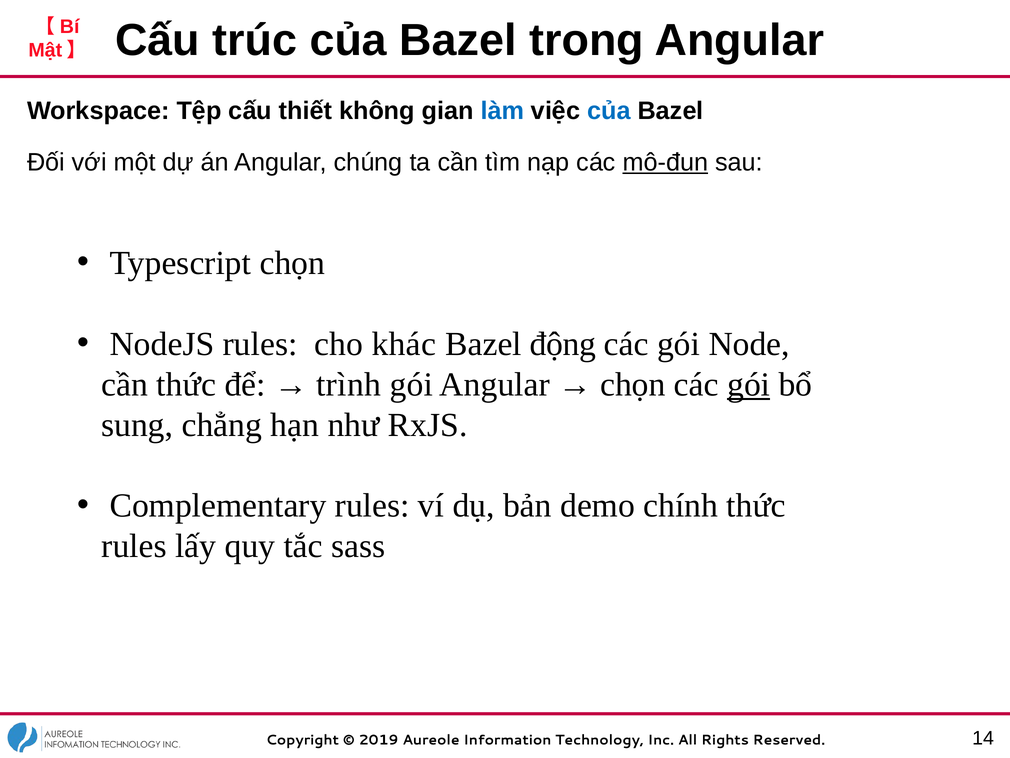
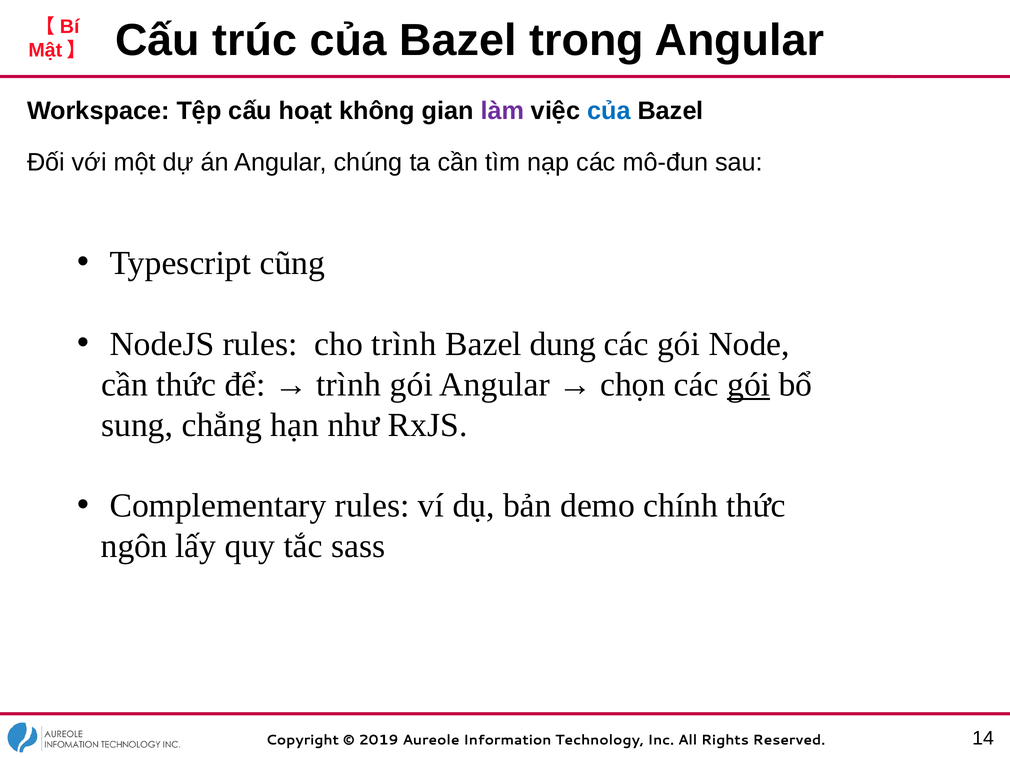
thiết: thiết -> hoạt (305, 111)
làm colour: blue -> purple (502, 111)
mô-đun underline: present -> none (665, 162)
Typescript chọn: chọn -> cũng (292, 263)
cho khác: khác -> trình (404, 344)
động: động -> dung (563, 344)
rules: rules -> ngôn (134, 546)
